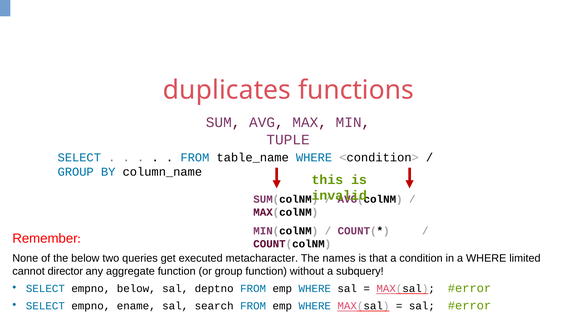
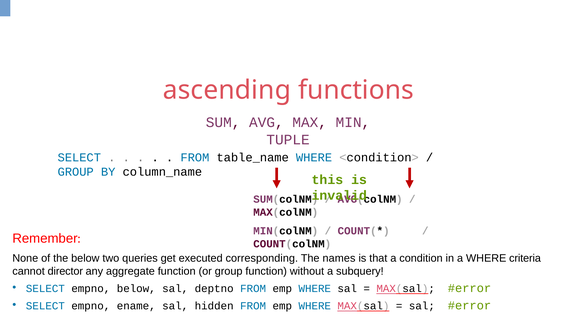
duplicates: duplicates -> ascending (227, 90)
metacharacter: metacharacter -> corresponding (262, 258)
limited: limited -> criteria (525, 258)
search: search -> hidden (214, 305)
